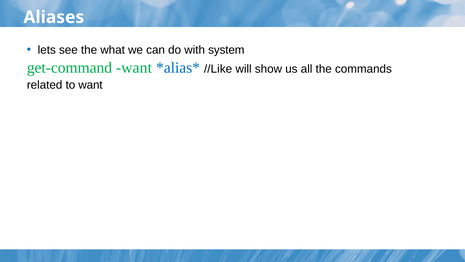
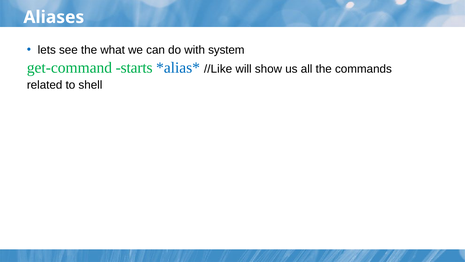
get-command want: want -> starts (134, 68)
to want: want -> shell (90, 85)
